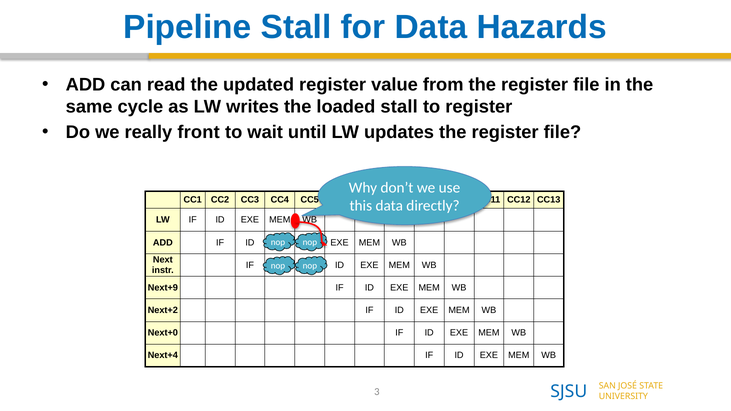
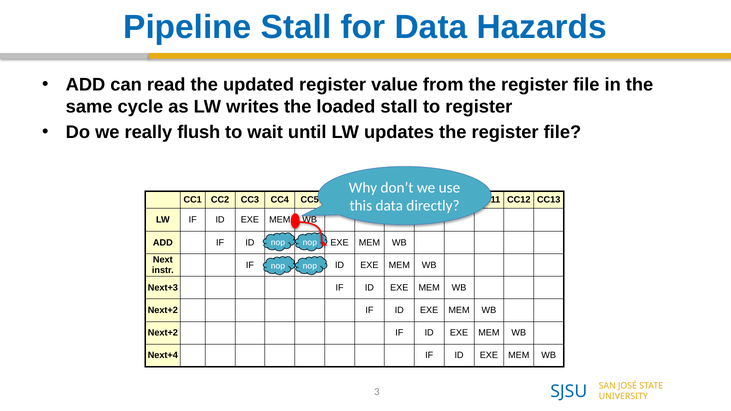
front: front -> flush (199, 132)
Next+9: Next+9 -> Next+3 (163, 288)
Next+0: Next+0 -> Next+2 (163, 333)
